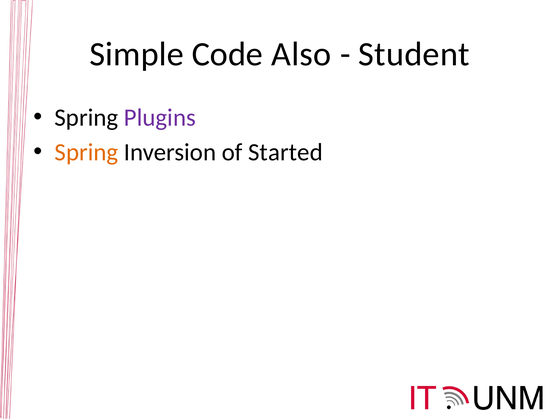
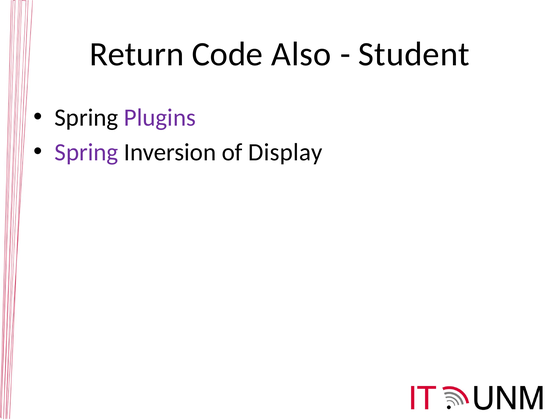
Simple: Simple -> Return (137, 54)
Spring colour: orange -> purple (86, 152)
Started: Started -> Display (285, 152)
